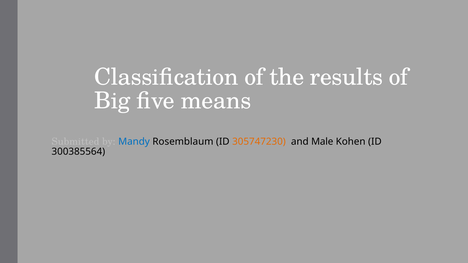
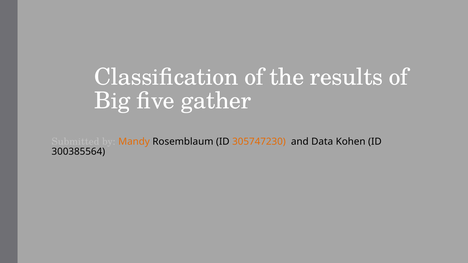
means: means -> gather (216, 101)
Mandy colour: blue -> orange (134, 142)
Male: Male -> Data (322, 142)
